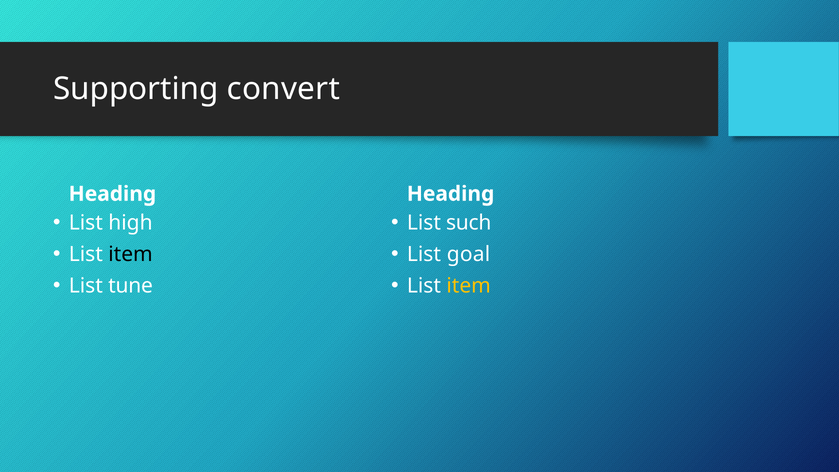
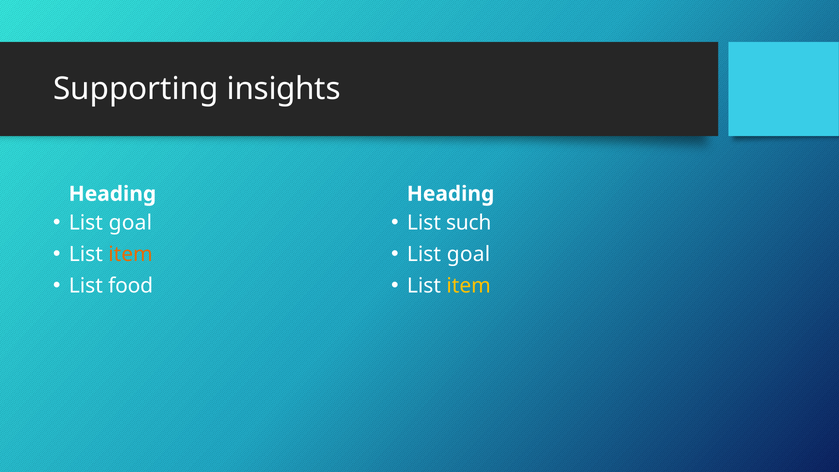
convert: convert -> insights (284, 89)
high: high -> goal (130, 223)
item colour: black -> orange (130, 254)
tune: tune -> food (131, 286)
